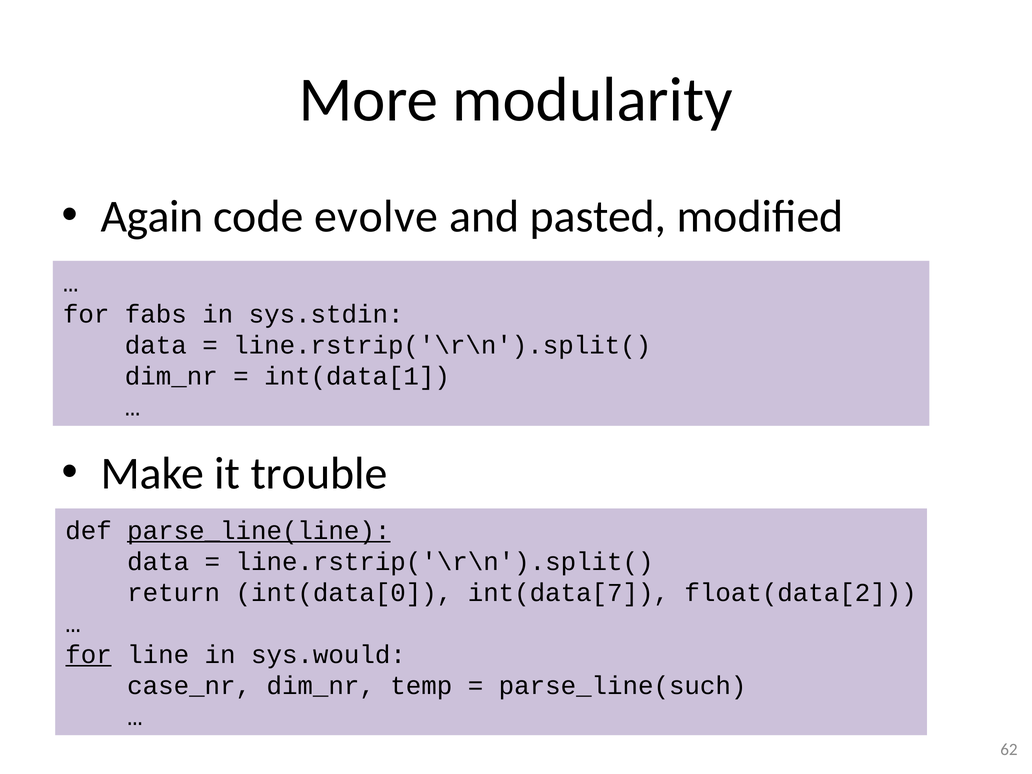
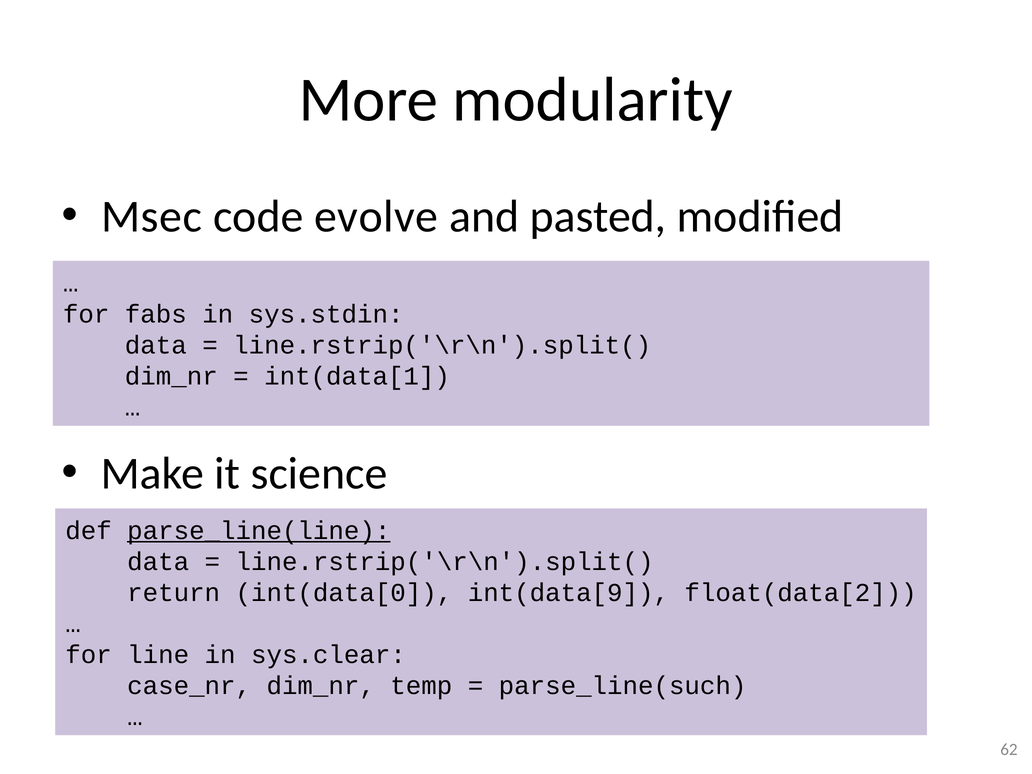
Again: Again -> Msec (152, 216)
trouble: trouble -> science (319, 473)
int(data[7: int(data[7 -> int(data[9 (568, 593)
for underline: present -> none (89, 655)
sys.would: sys.would -> sys.clear (328, 655)
